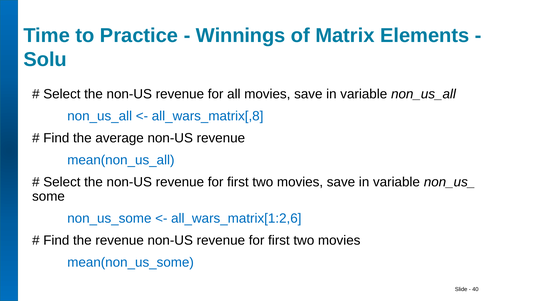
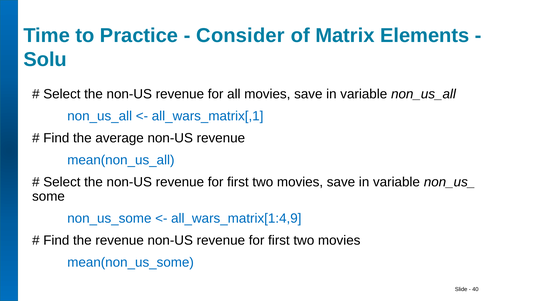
Winnings: Winnings -> Consider (241, 36)
all_wars_matrix[,8: all_wars_matrix[,8 -> all_wars_matrix[,1 (208, 116)
all_wars_matrix[1:2,6: all_wars_matrix[1:2,6 -> all_wars_matrix[1:4,9 (236, 219)
